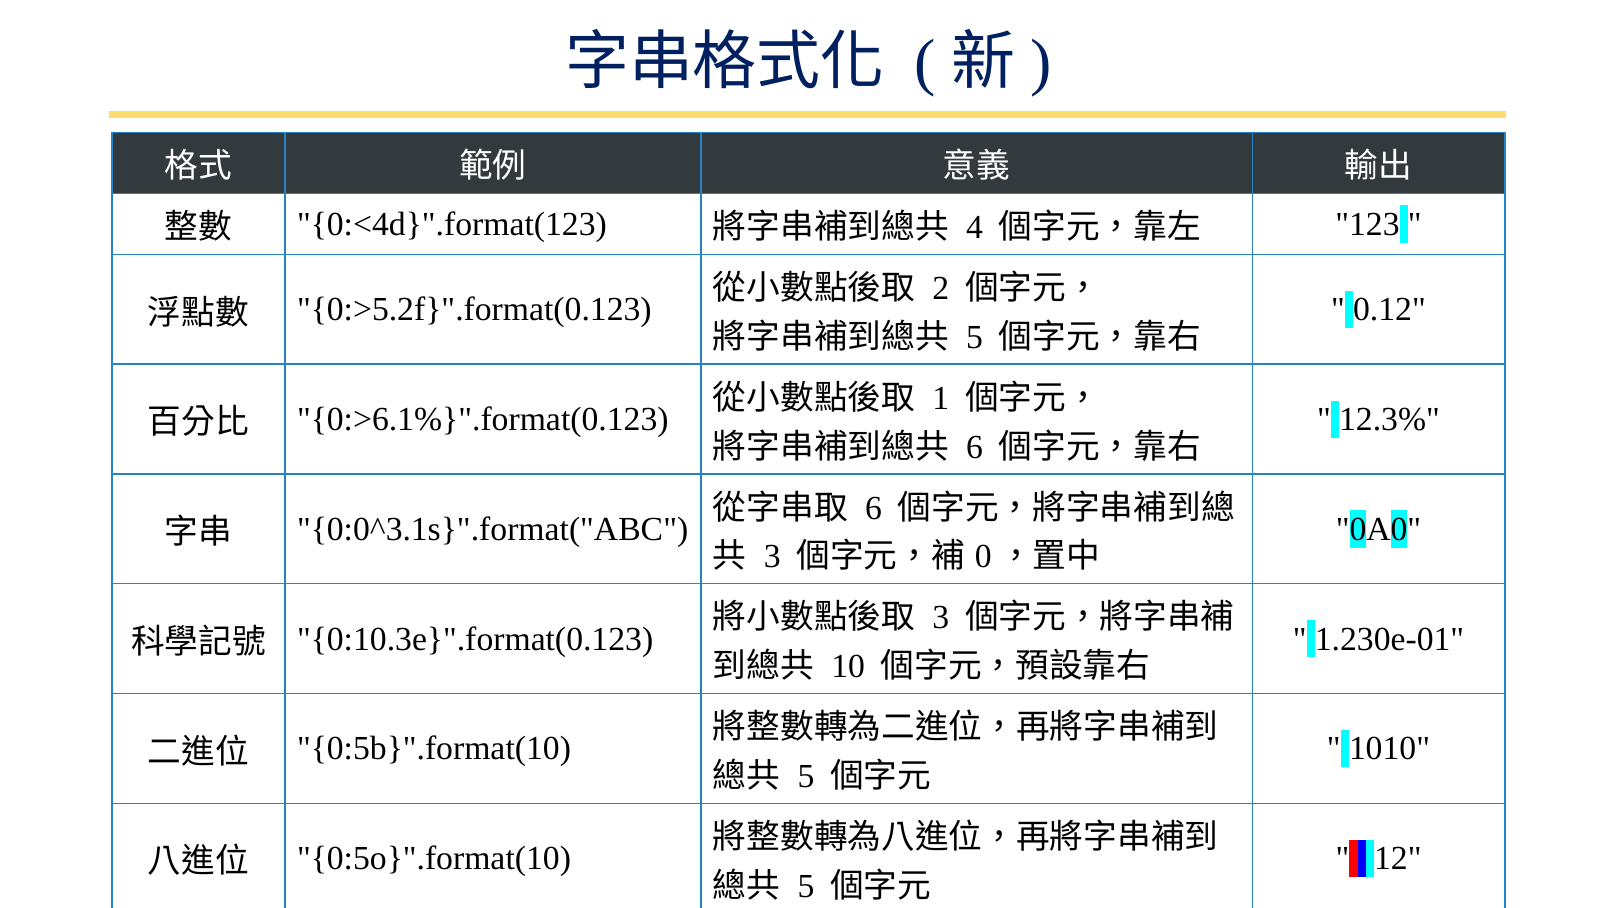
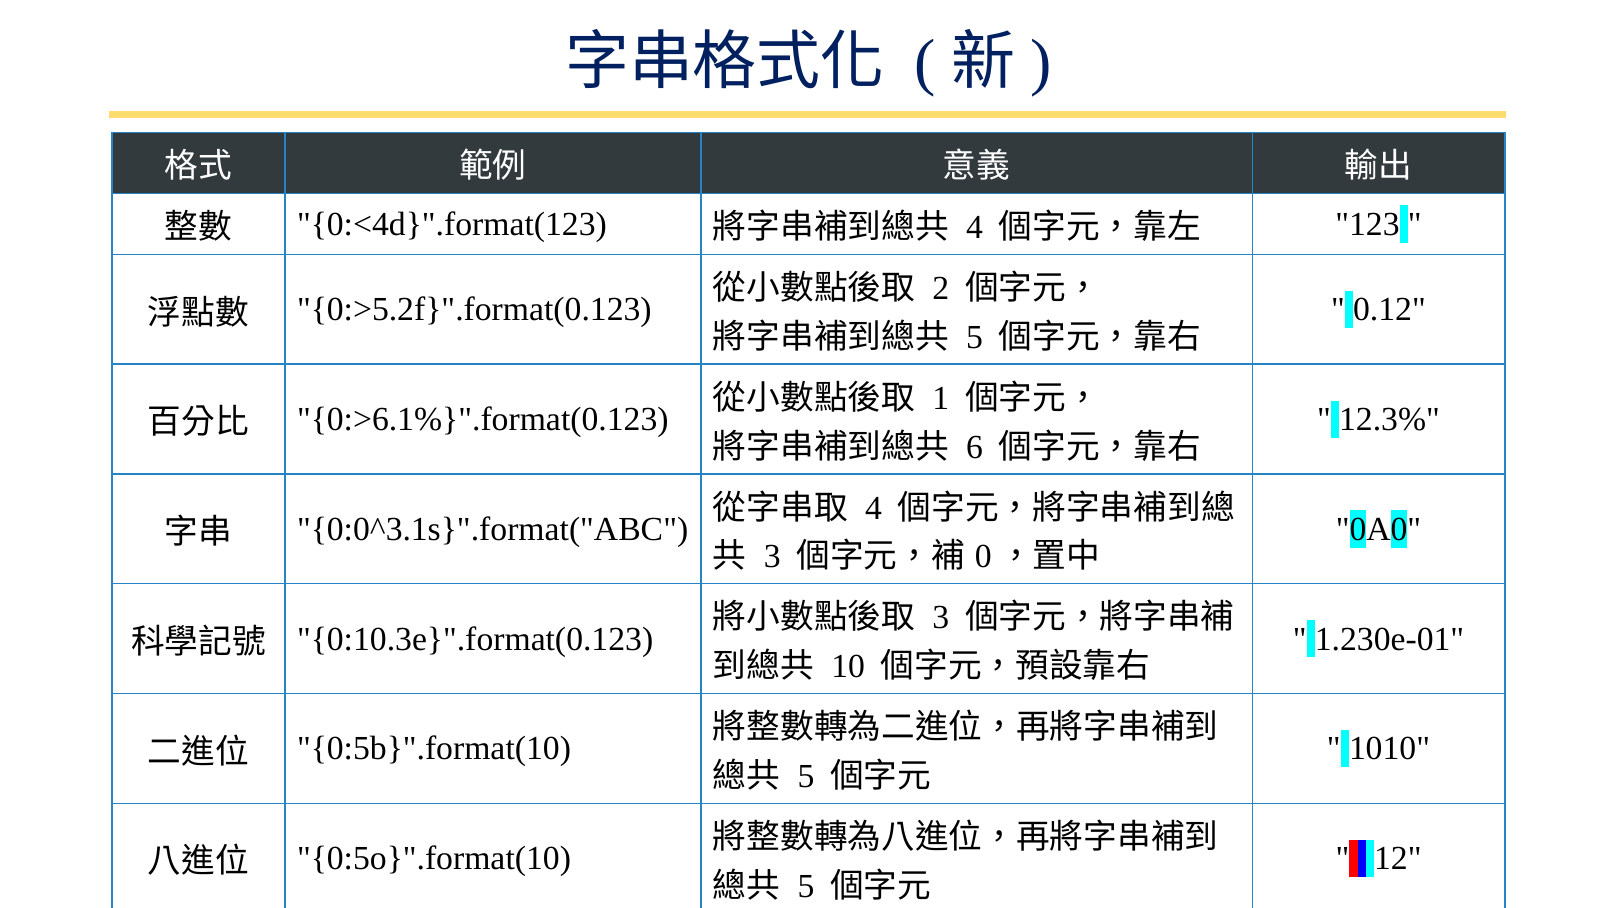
6: 6 -> 4 (873, 508)
